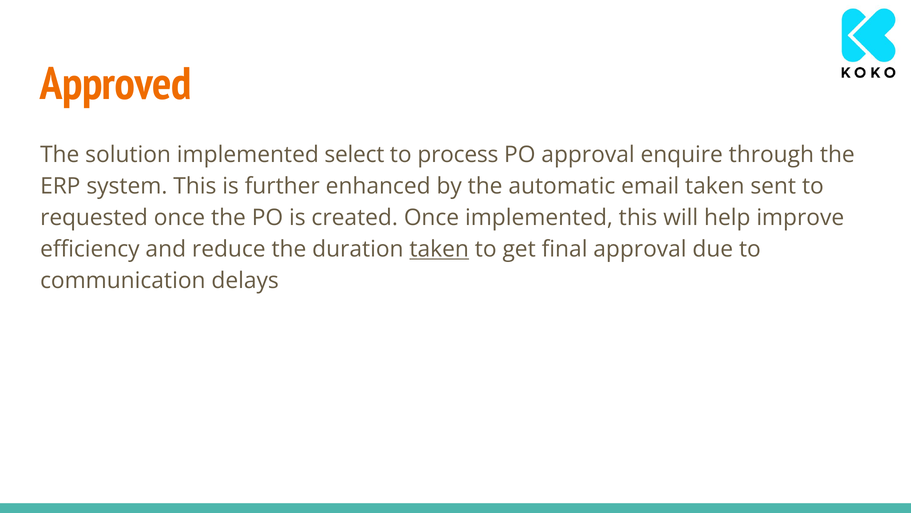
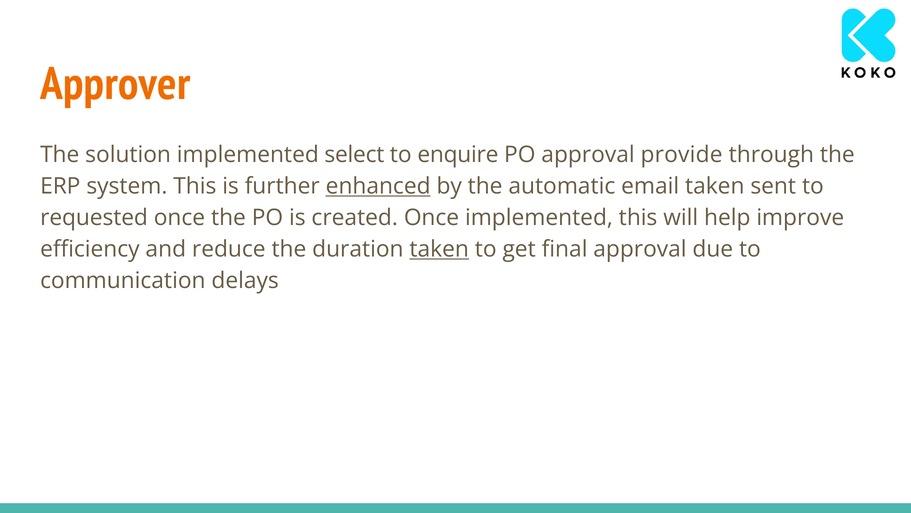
Approved: Approved -> Approver (115, 84)
process: process -> enquire (458, 155)
enquire: enquire -> provide (682, 155)
enhanced underline: none -> present (378, 186)
